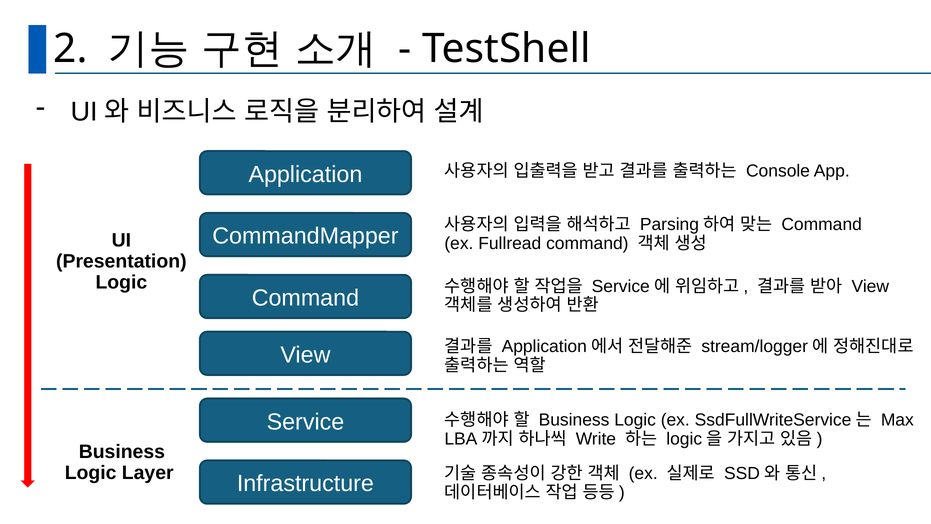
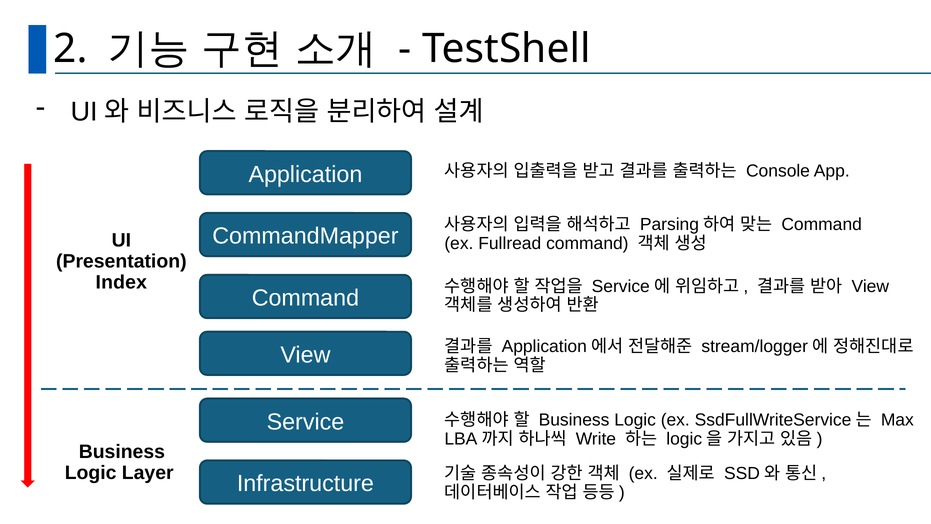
Logic: Logic -> Index (121, 282)
